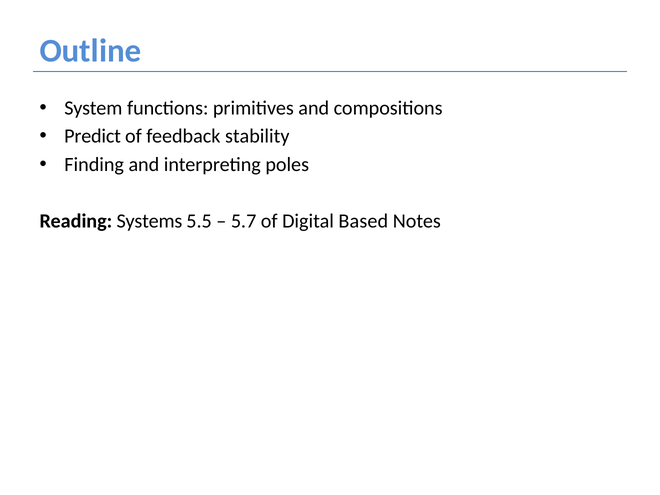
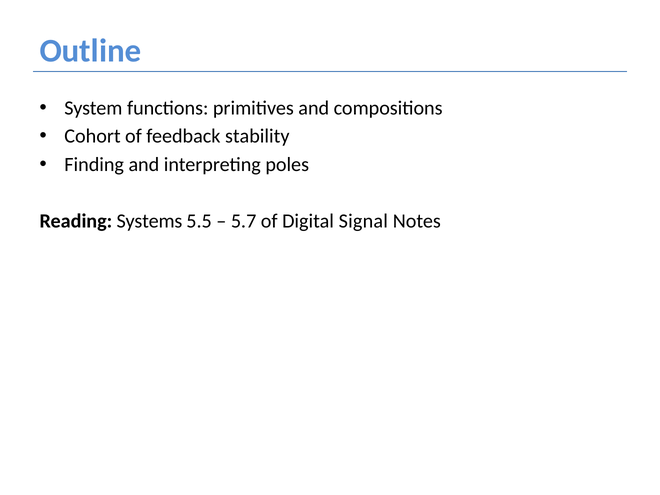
Predict: Predict -> Cohort (92, 136)
Based: Based -> Signal (363, 221)
